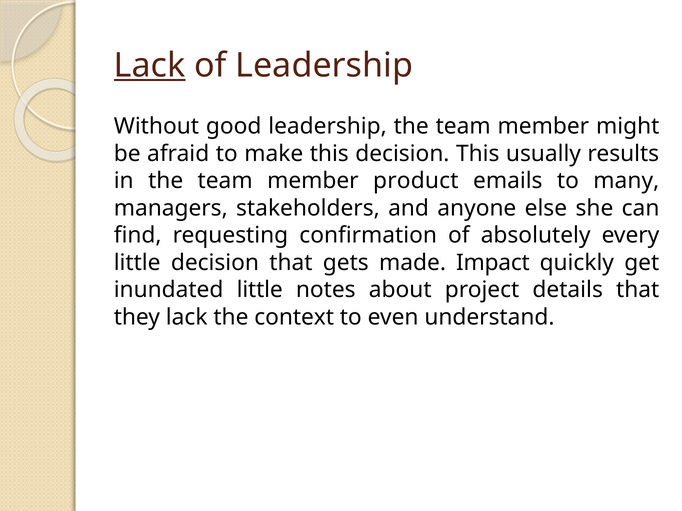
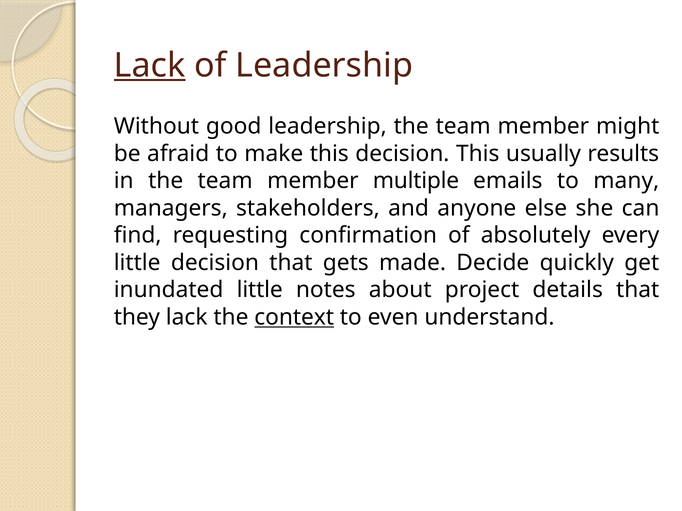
product: product -> multiple (416, 181)
Impact: Impact -> Decide (493, 263)
context underline: none -> present (294, 318)
